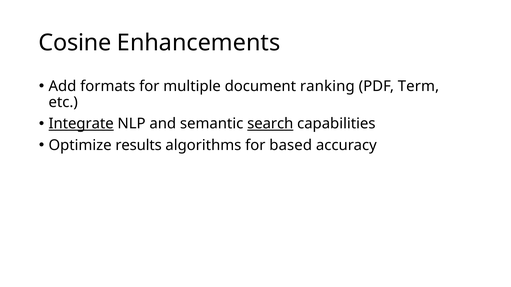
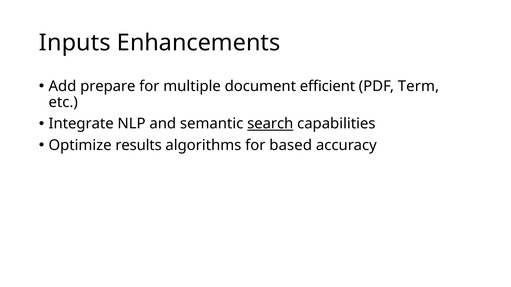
Cosine: Cosine -> Inputs (75, 43)
formats: formats -> prepare (108, 86)
ranking: ranking -> efficient (327, 86)
Integrate underline: present -> none (81, 124)
